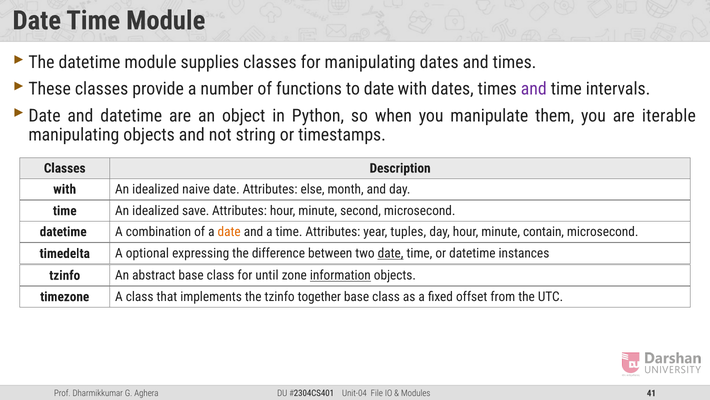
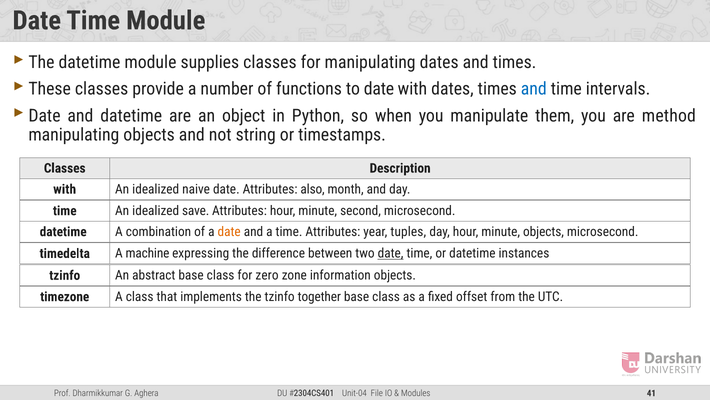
and colour: purple -> blue (534, 89)
iterable: iterable -> method (669, 116)
else: else -> also (313, 189)
minute contain: contain -> objects (543, 231)
optional: optional -> machine (147, 253)
until: until -> zero (267, 275)
information underline: present -> none (340, 275)
